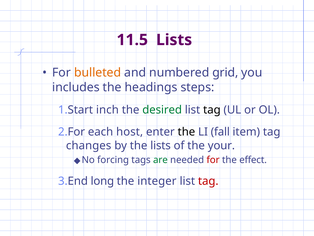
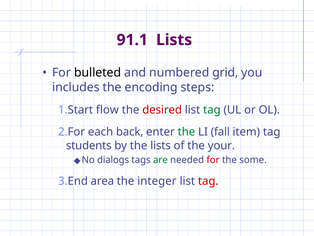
11.5: 11.5 -> 91.1 (132, 40)
bulleted colour: orange -> black (98, 73)
headings: headings -> encoding (151, 87)
inch: inch -> flow (107, 110)
desired colour: green -> red (162, 110)
tag colour: black -> green (212, 110)
host: host -> back (130, 132)
the colour: black -> green (186, 132)
changes: changes -> students (89, 145)
forcing: forcing -> dialogs (113, 160)
effect: effect -> some (253, 160)
long: long -> area (102, 181)
